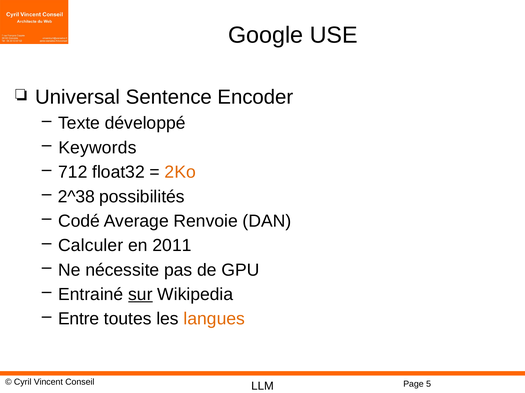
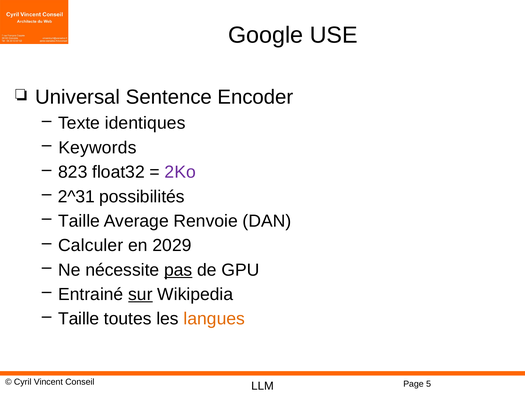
développé: développé -> identiques (145, 123)
712: 712 -> 823 (73, 172)
2Ko colour: orange -> purple (180, 172)
2^38: 2^38 -> 2^31 (76, 197)
Codé: Codé -> Taille (79, 221)
2011: 2011 -> 2029 (172, 246)
pas underline: none -> present (178, 270)
Entre: Entre -> Taille (79, 319)
